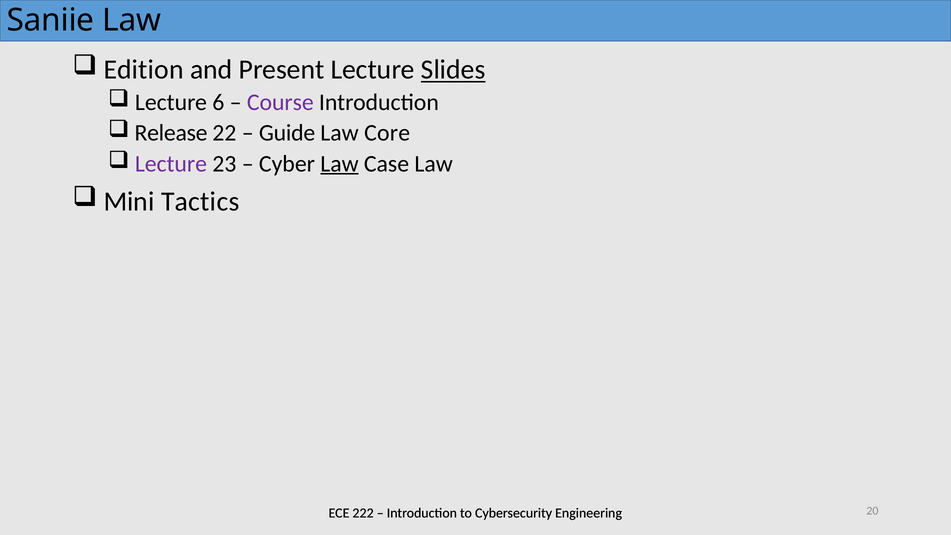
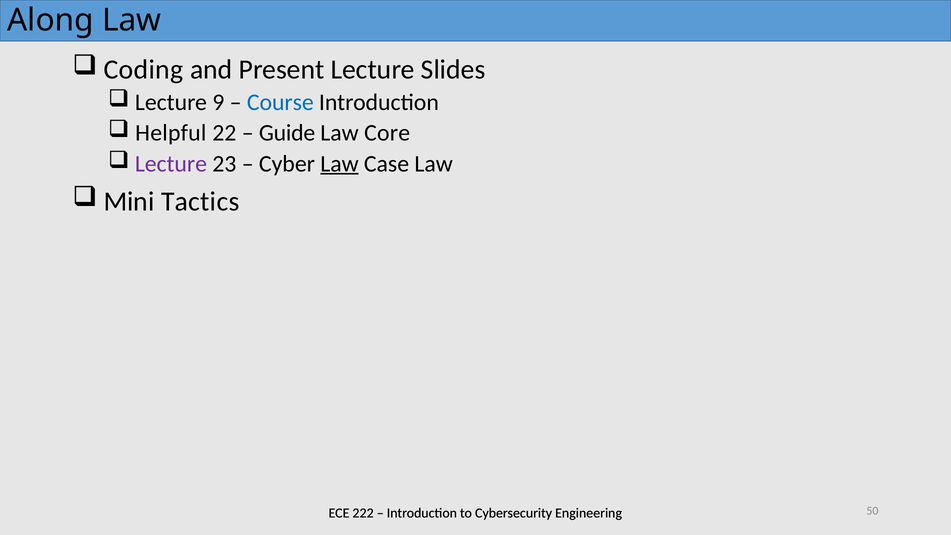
Saniie: Saniie -> Along (50, 20)
Edition: Edition -> Coding (144, 70)
Slides underline: present -> none (453, 70)
6: 6 -> 9 (218, 102)
Course colour: purple -> blue (280, 102)
Release: Release -> Helpful (171, 133)
20: 20 -> 50 (872, 511)
